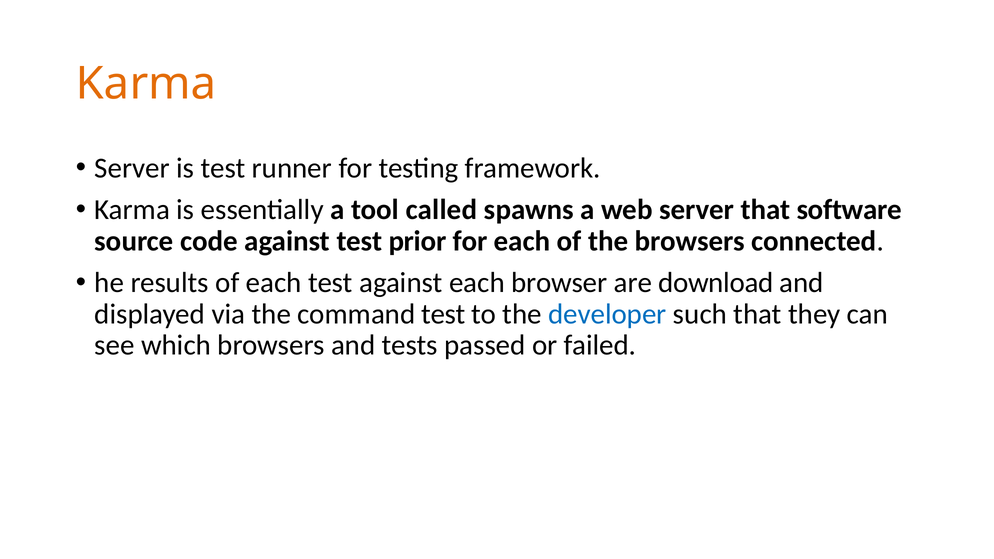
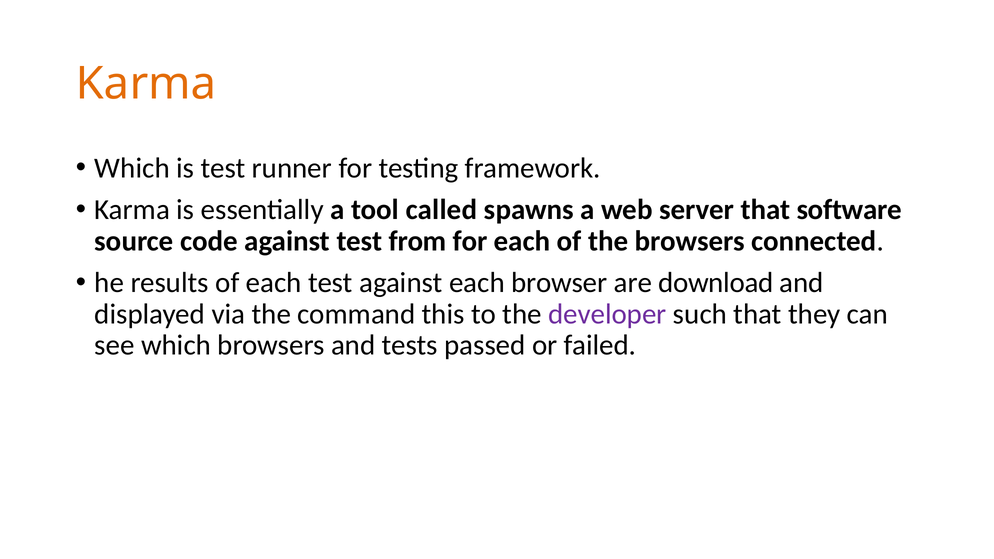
Server: Server -> Which (132, 168)
prior: prior -> from (418, 241)
command test: test -> this (443, 314)
developer colour: blue -> purple (607, 314)
